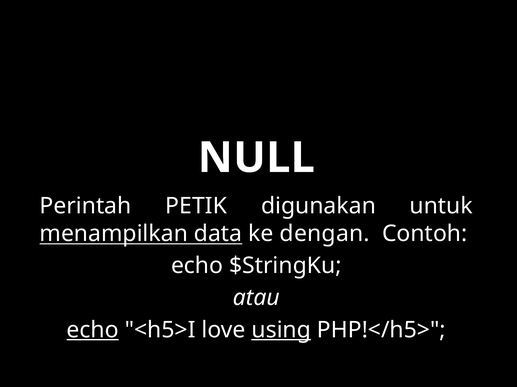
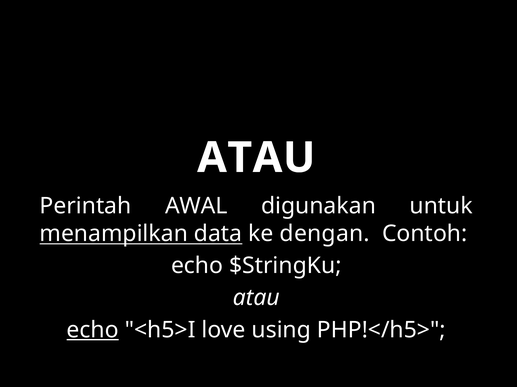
NULL: NULL -> ATAU (256, 158)
PETIK: PETIK -> AWAL (196, 206)
using underline: present -> none (281, 330)
